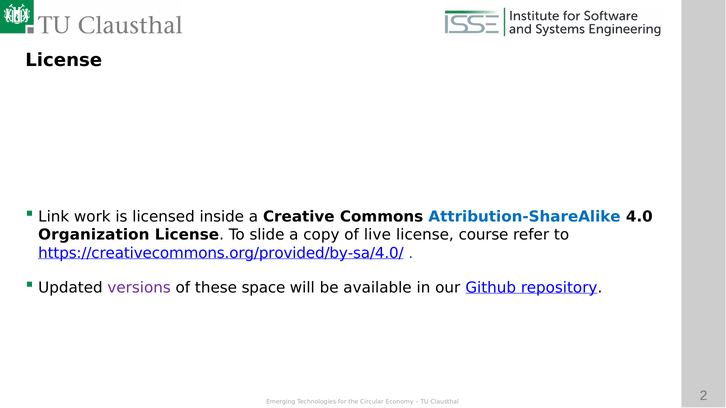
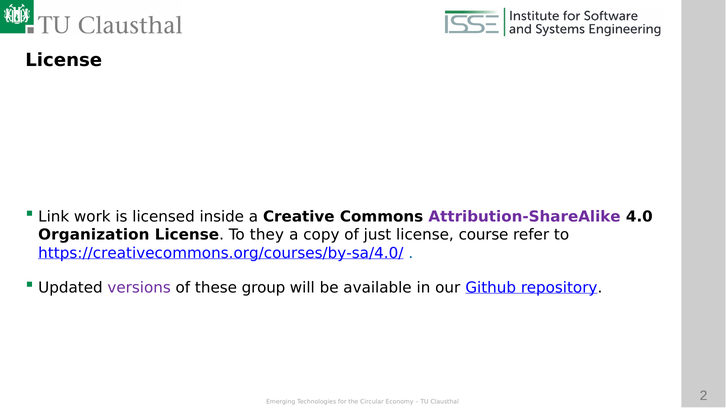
Attribution-ShareAlike colour: blue -> purple (525, 217)
slide: slide -> they (267, 235)
live: live -> just (378, 235)
https://creativecommons.org/provided/by-sa/4.0/: https://creativecommons.org/provided/by-sa/4.0/ -> https://creativecommons.org/courses/by-sa/4.0/ (221, 253)
space: space -> group (264, 288)
